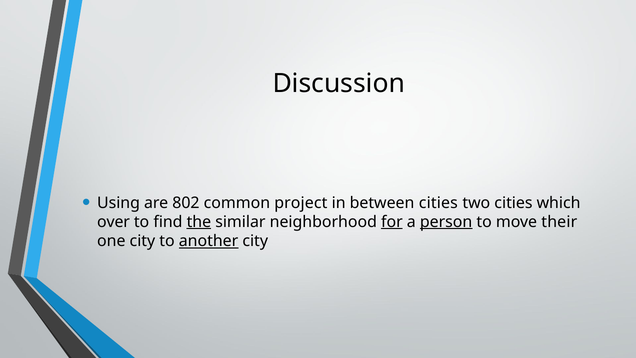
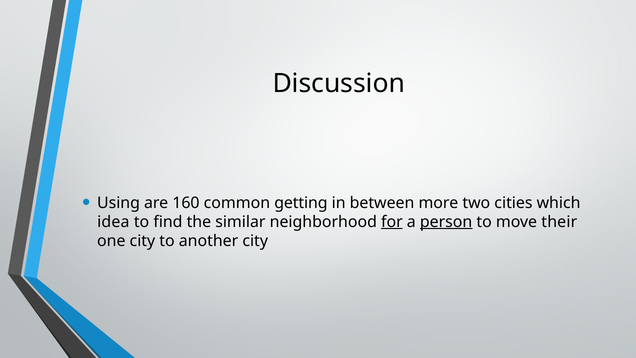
802: 802 -> 160 (186, 203)
project: project -> getting (301, 203)
between cities: cities -> more (438, 203)
over: over -> idea (113, 222)
the underline: present -> none (199, 222)
another underline: present -> none (209, 241)
